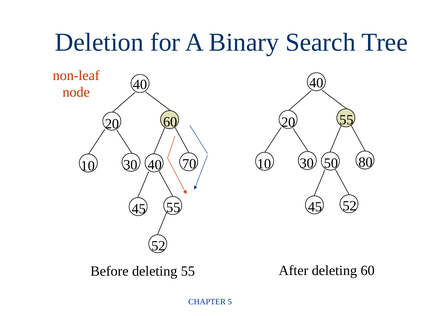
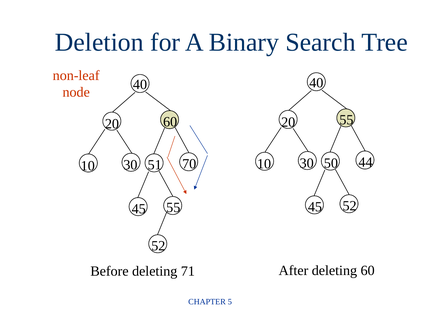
80: 80 -> 44 (366, 162)
30 40: 40 -> 51 (155, 165)
deleting 55: 55 -> 71 (188, 272)
